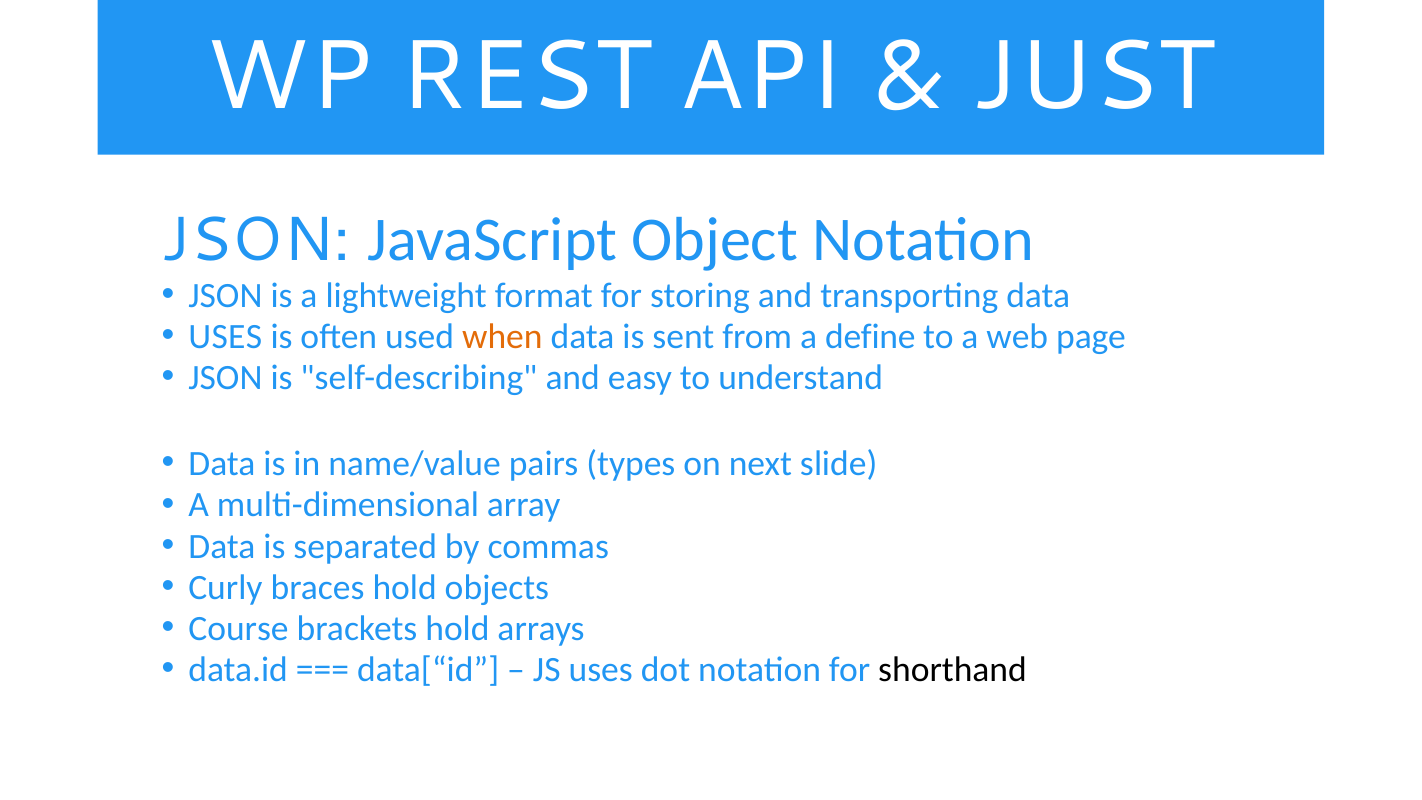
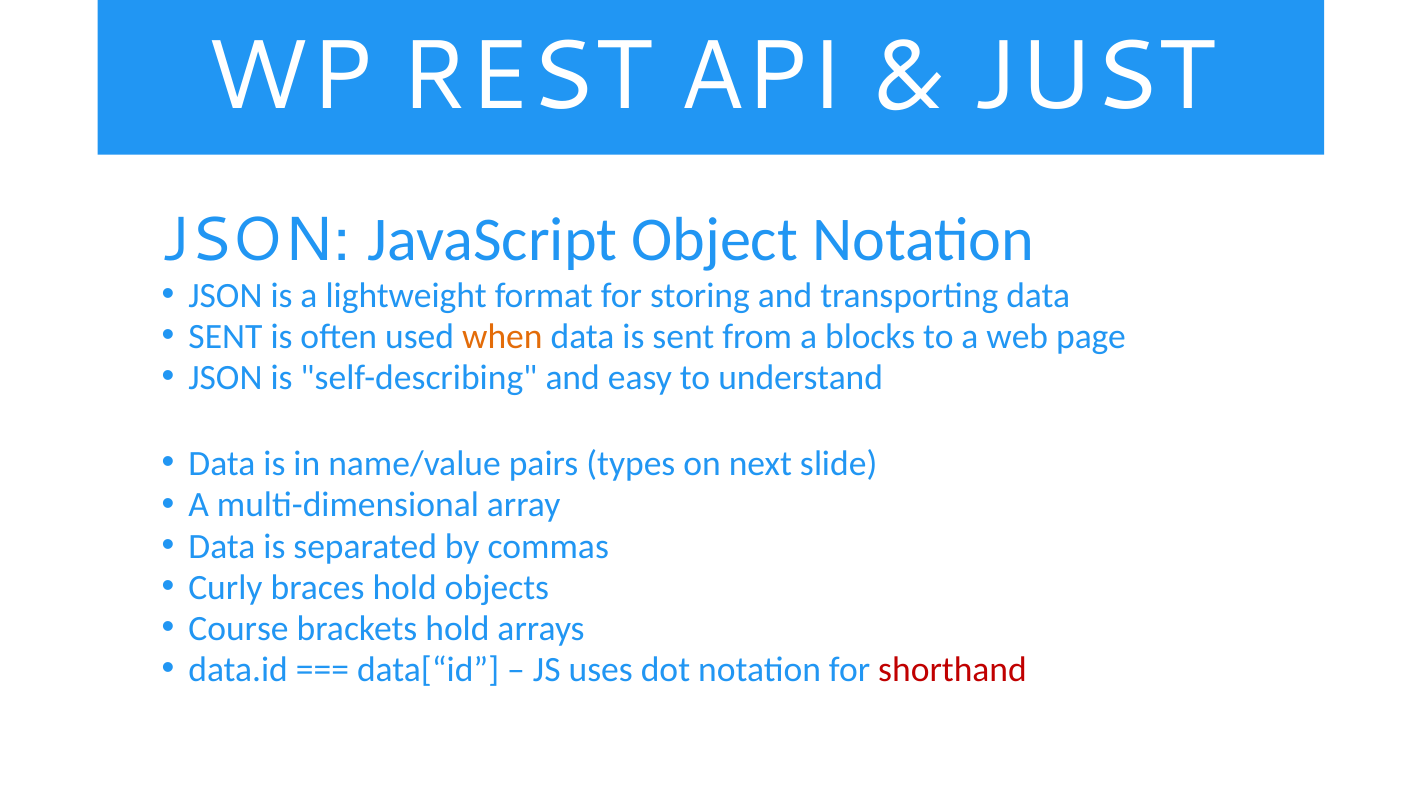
USES: USES -> SENT (225, 337)
define: define -> blocks (870, 337)
shorthand colour: black -> red (953, 670)
